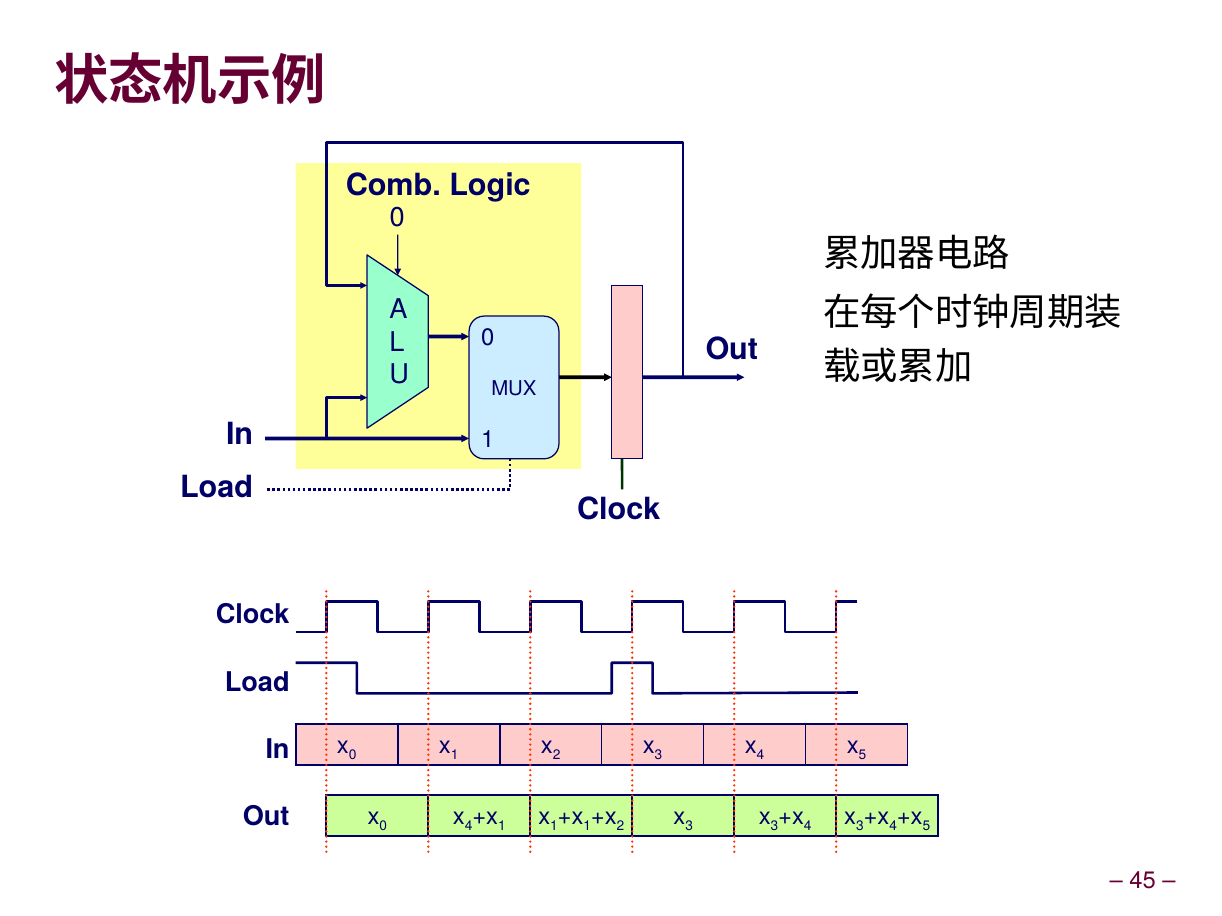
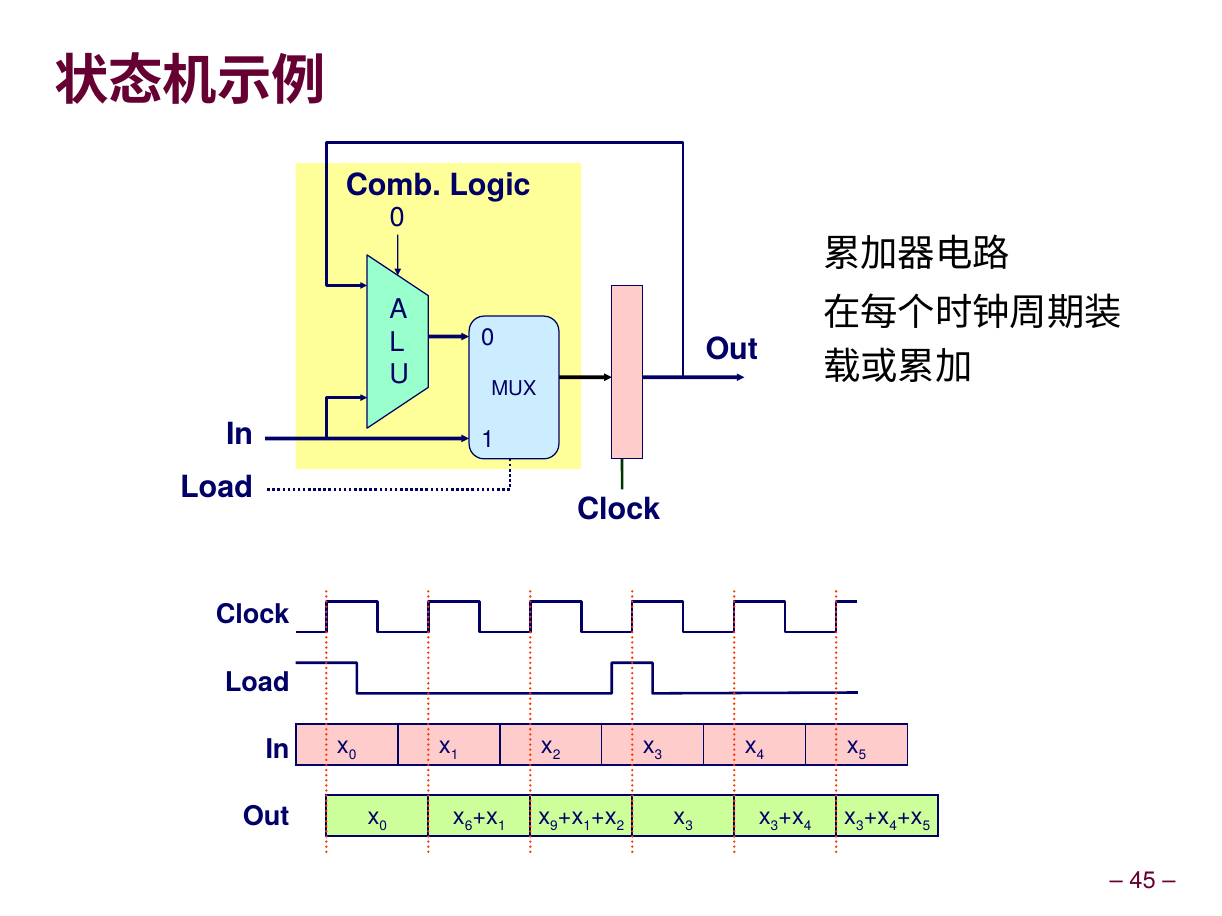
4: 4 -> 6 (469, 826)
1: 1 -> 9 (554, 826)
